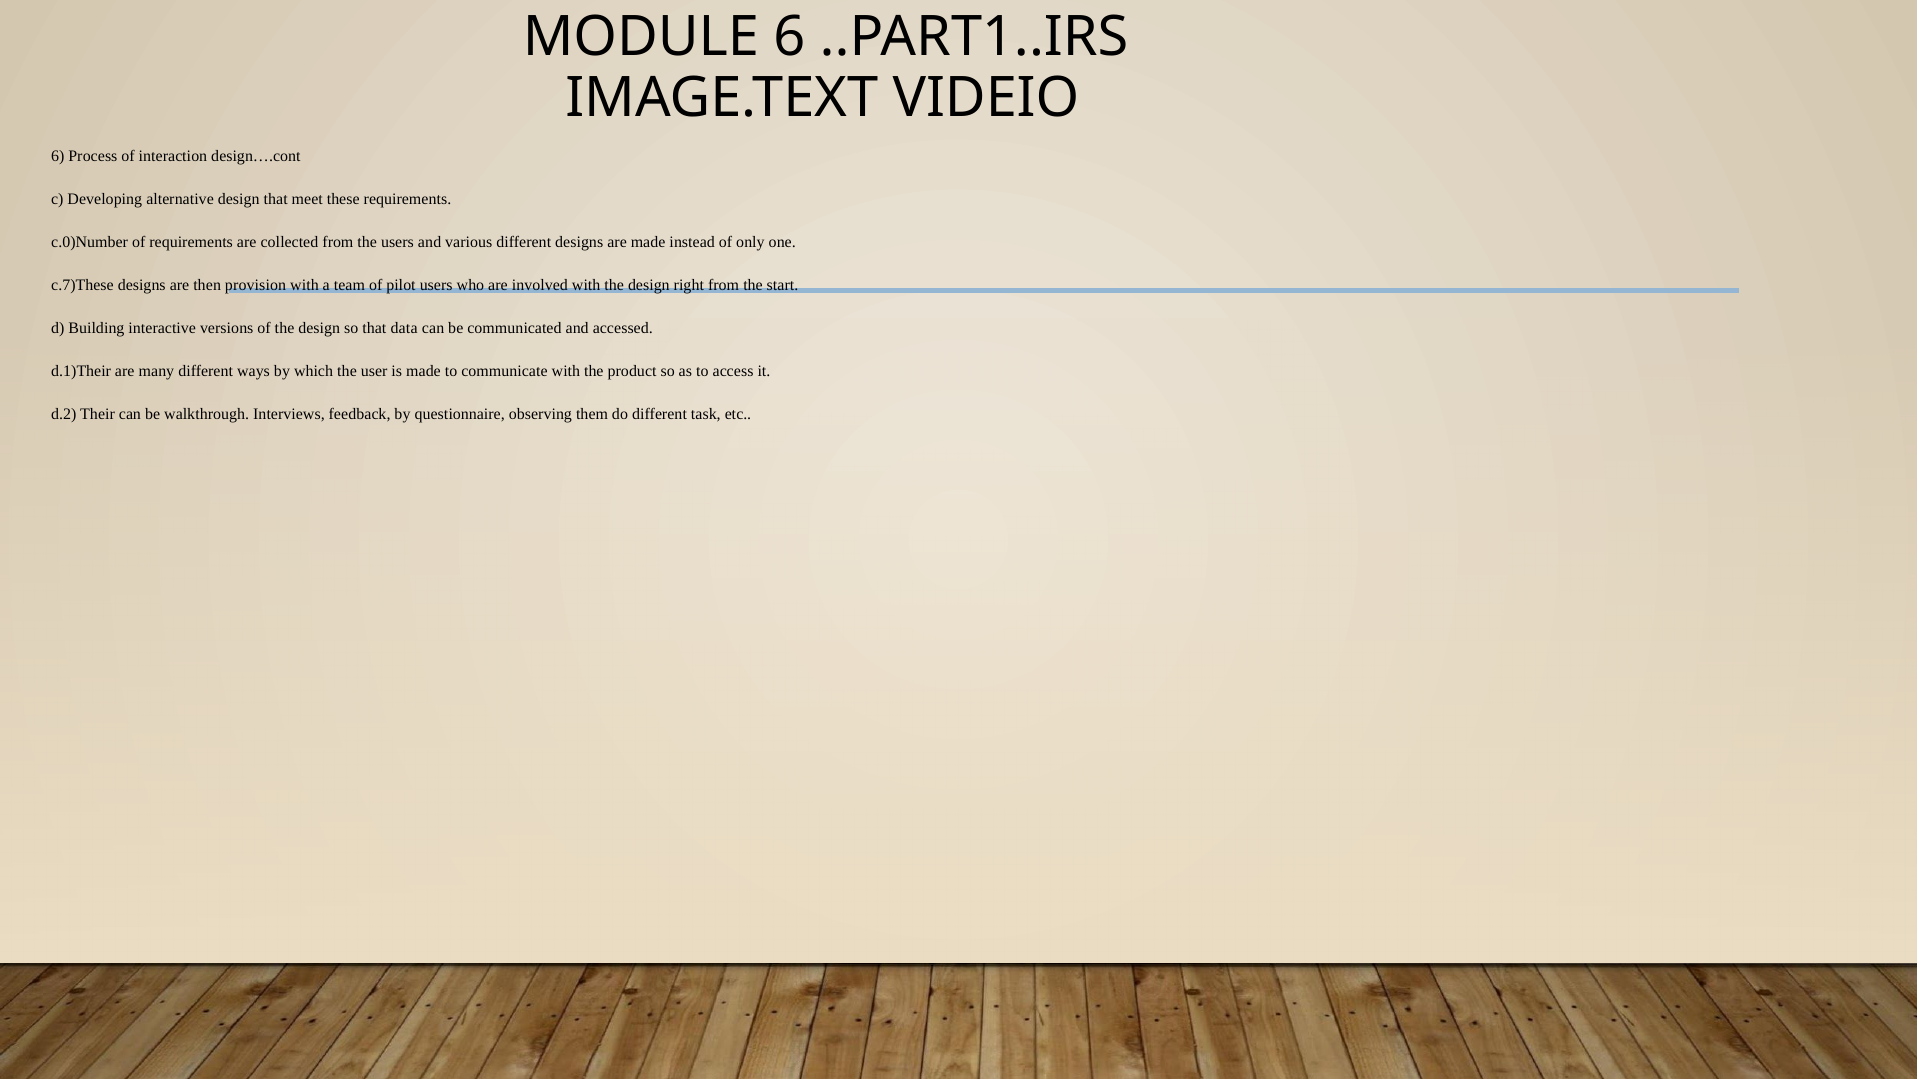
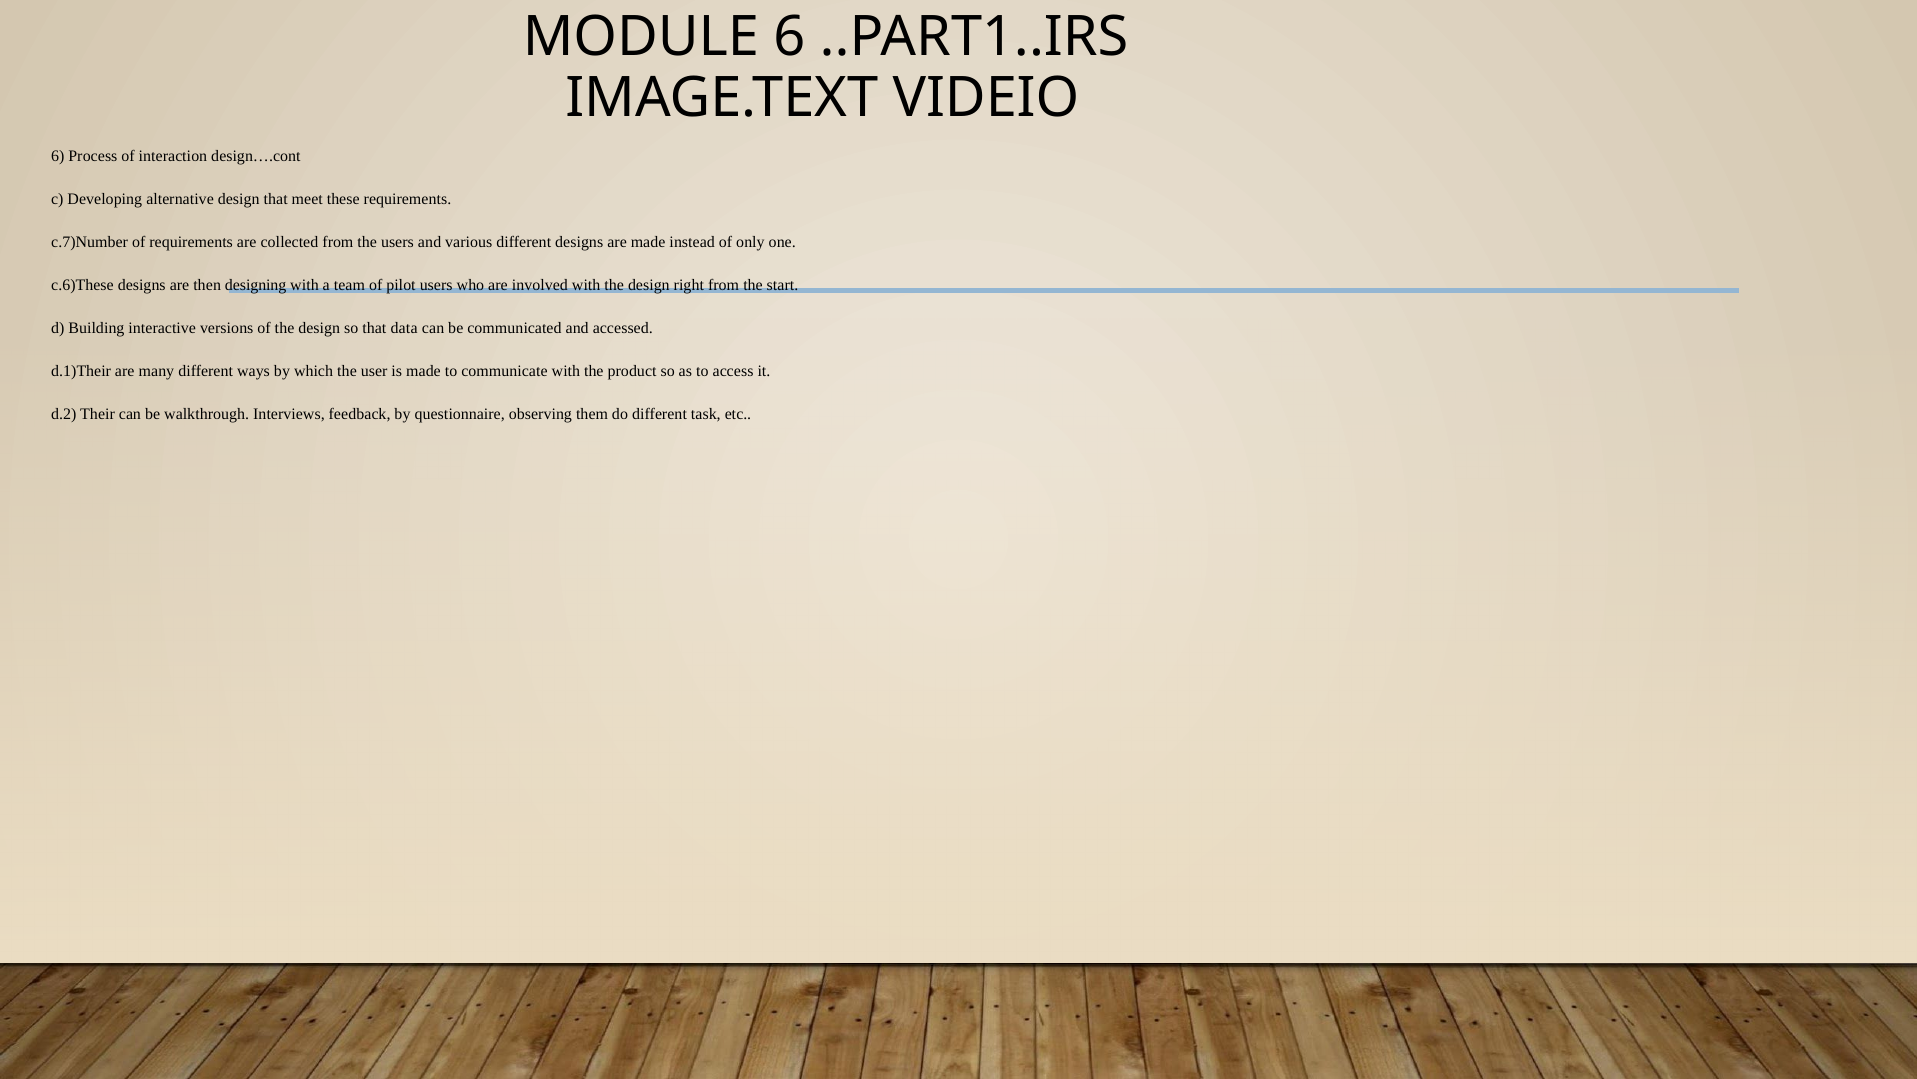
c.0)Number: c.0)Number -> c.7)Number (90, 242)
c.7)These: c.7)These -> c.6)These (82, 285)
provision: provision -> designing (256, 285)
